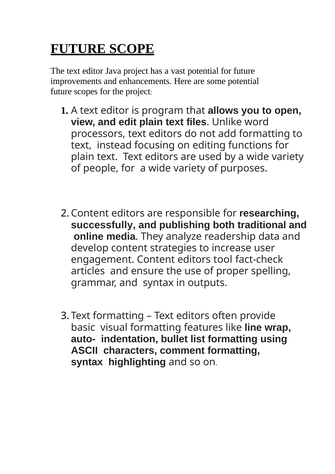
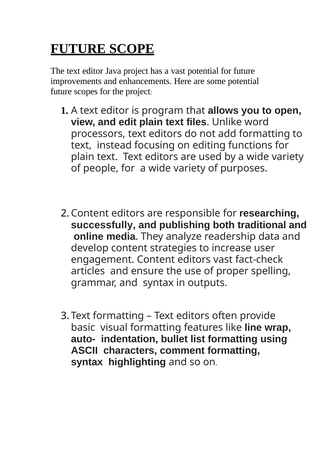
editors tool: tool -> vast (223, 260)
